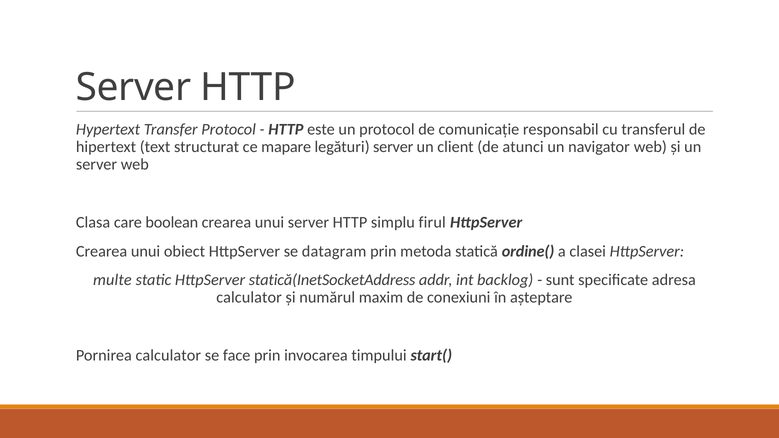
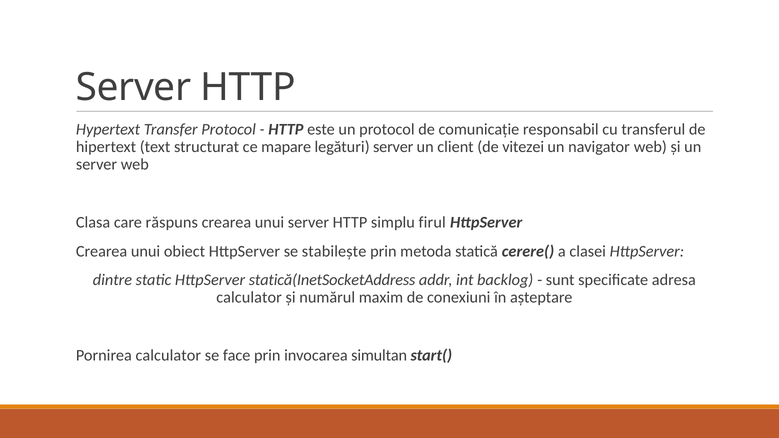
atunci: atunci -> vitezei (523, 147)
boolean: boolean -> răspuns (172, 222)
datagram: datagram -> stabilește (334, 251)
ordine(: ordine( -> cerere( (528, 251)
multe: multe -> dintre (112, 280)
timpului: timpului -> simultan (379, 355)
